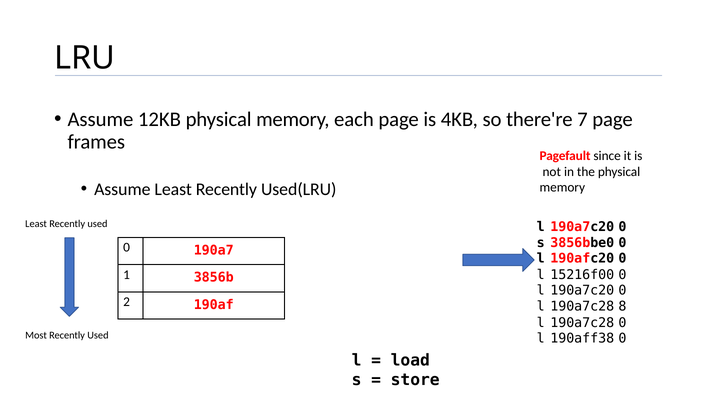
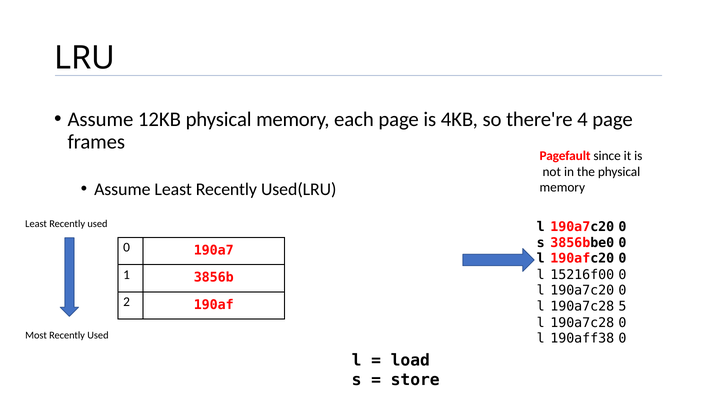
7: 7 -> 4 (582, 120)
8: 8 -> 5 (622, 307)
